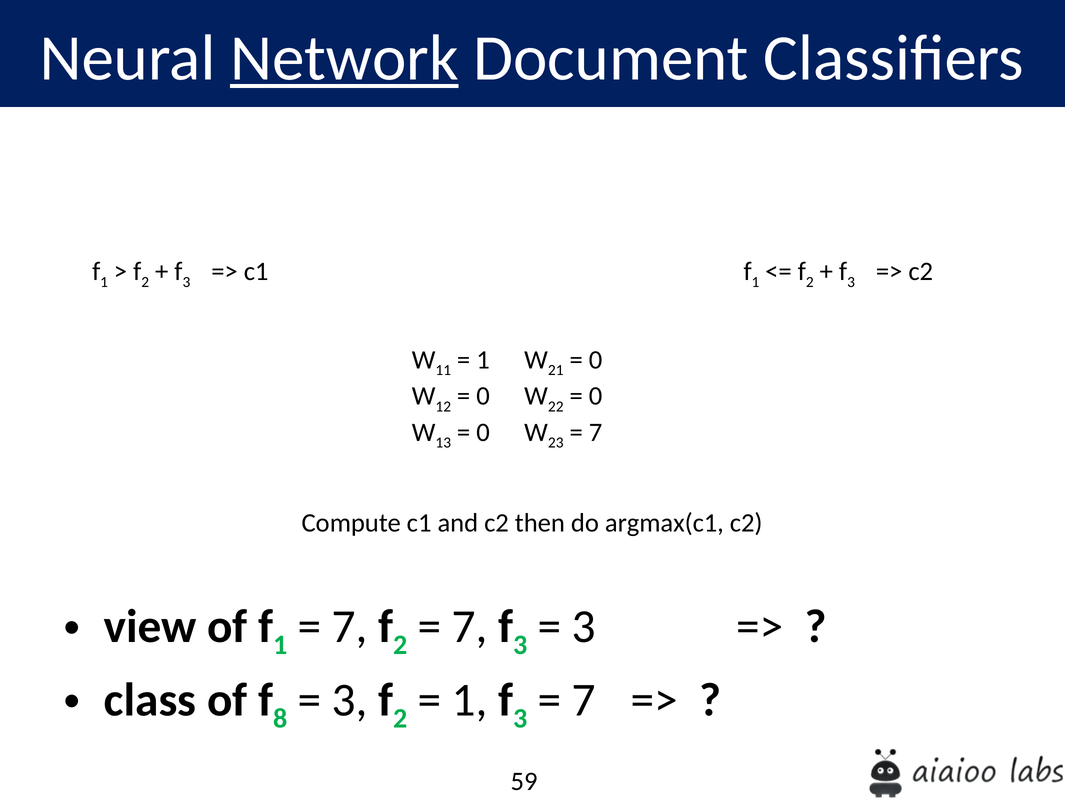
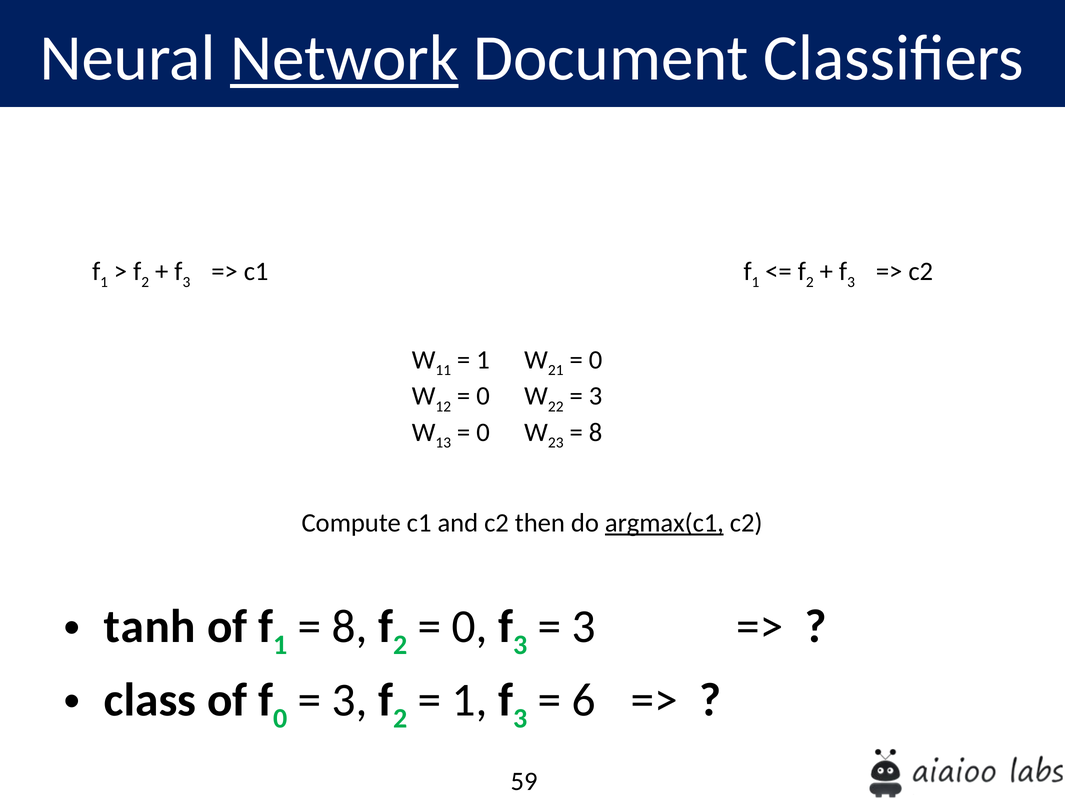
0: 0 -> 3 (596, 396)
7: 7 -> 8 (596, 432)
argmax(c1 underline: none -> present (664, 523)
view: view -> tanh (150, 626)
7: 7 -> 8 (350, 626)
7: 7 -> 0 (470, 626)
8: 8 -> 0 (280, 718)
7: 7 -> 6 (584, 700)
